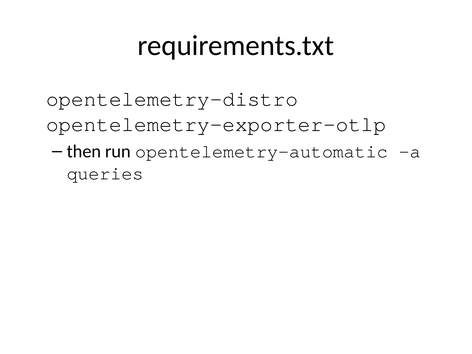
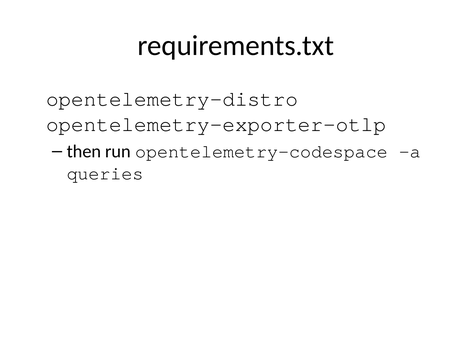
opentelemetry-automatic: opentelemetry-automatic -> opentelemetry-codespace (262, 151)
